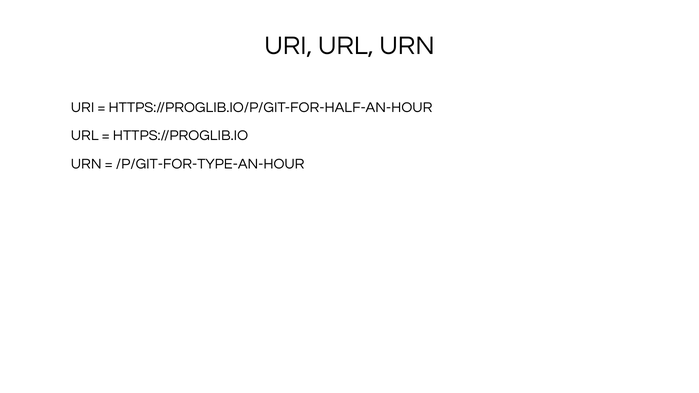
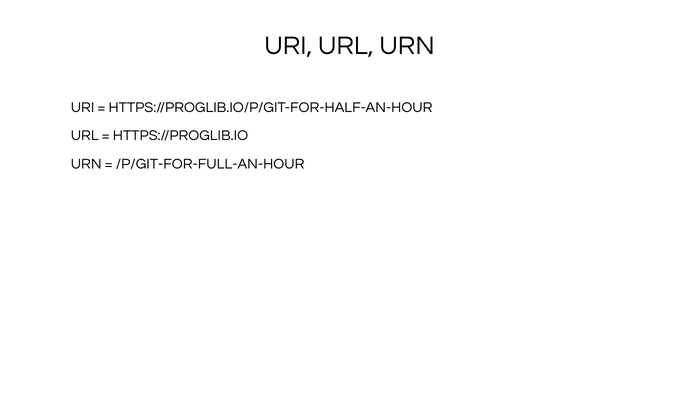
/P/GIT-FOR-TYPE-AN-HOUR: /P/GIT-FOR-TYPE-AN-HOUR -> /P/GIT-FOR-FULL-AN-HOUR (210, 164)
